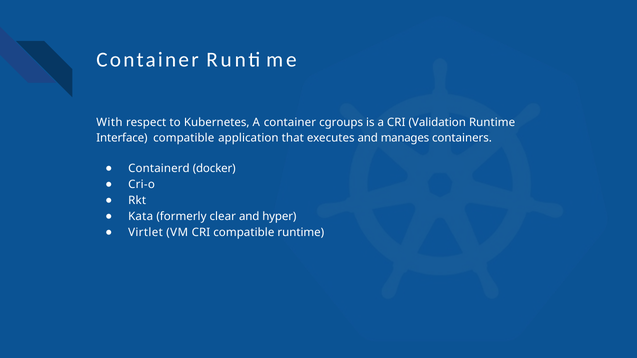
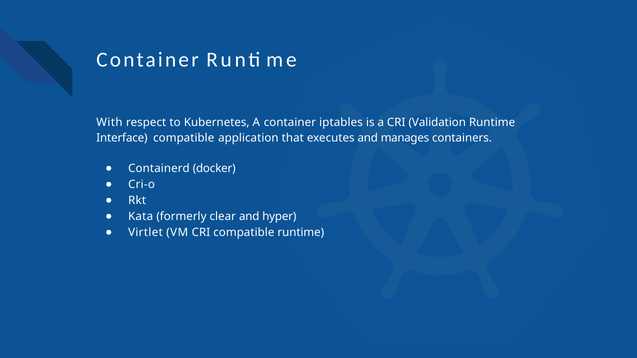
cgroups: cgroups -> iptables (341, 122)
